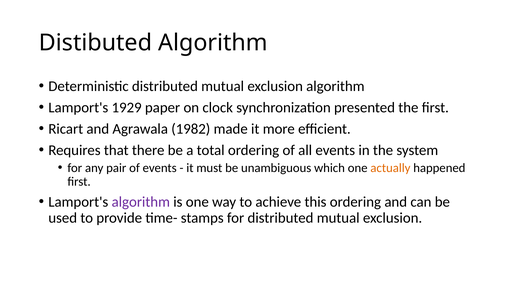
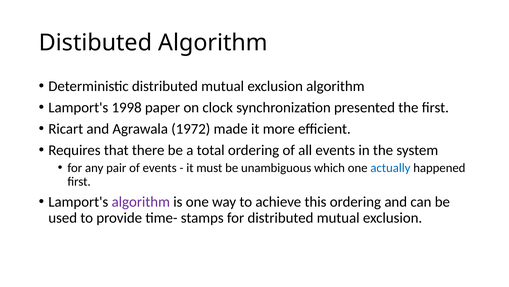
1929: 1929 -> 1998 (127, 107)
1982: 1982 -> 1972 (191, 129)
actually colour: orange -> blue (390, 168)
